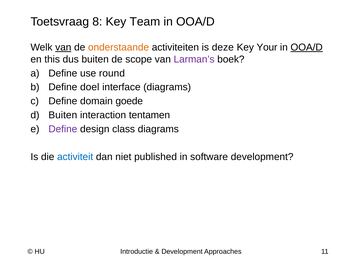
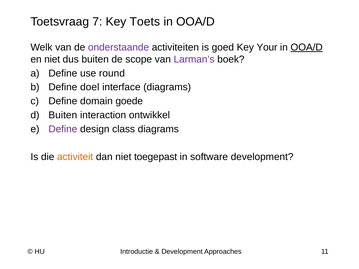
8: 8 -> 7 (97, 22)
Team: Team -> Toets (145, 22)
van underline: present -> none (63, 47)
onderstaande colour: orange -> purple (119, 47)
deze: deze -> goed (223, 47)
en this: this -> niet (52, 59)
tentamen: tentamen -> ontwikkel (149, 115)
activiteit colour: blue -> orange (75, 157)
published: published -> toegepast (156, 157)
